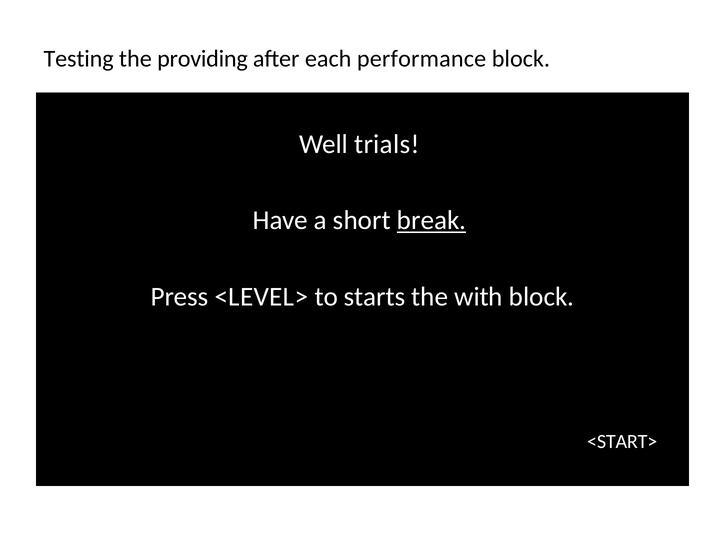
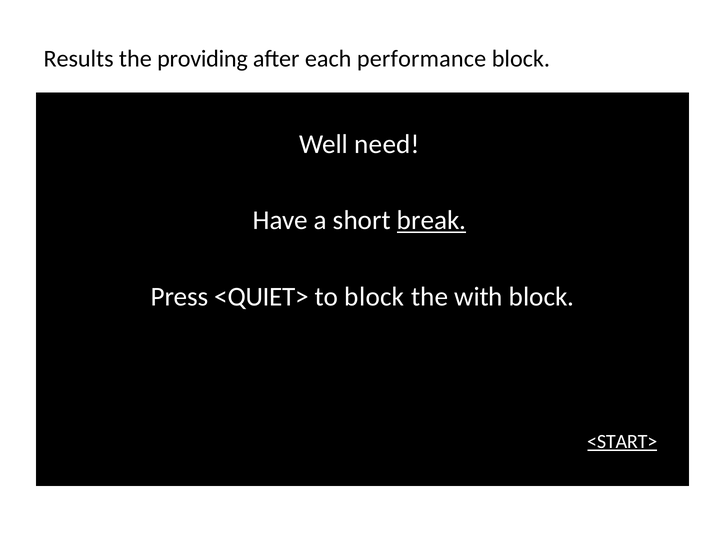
Testing: Testing -> Results (79, 59)
trials: trials -> need (387, 144)
<LEVEL>: <LEVEL> -> <QUIET> (262, 297)
to starts: starts -> block (374, 297)
<START> underline: none -> present (622, 441)
